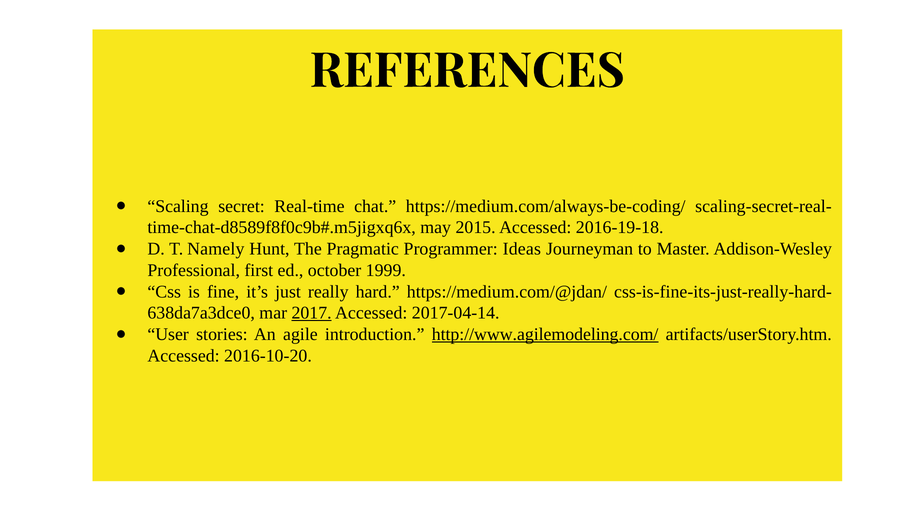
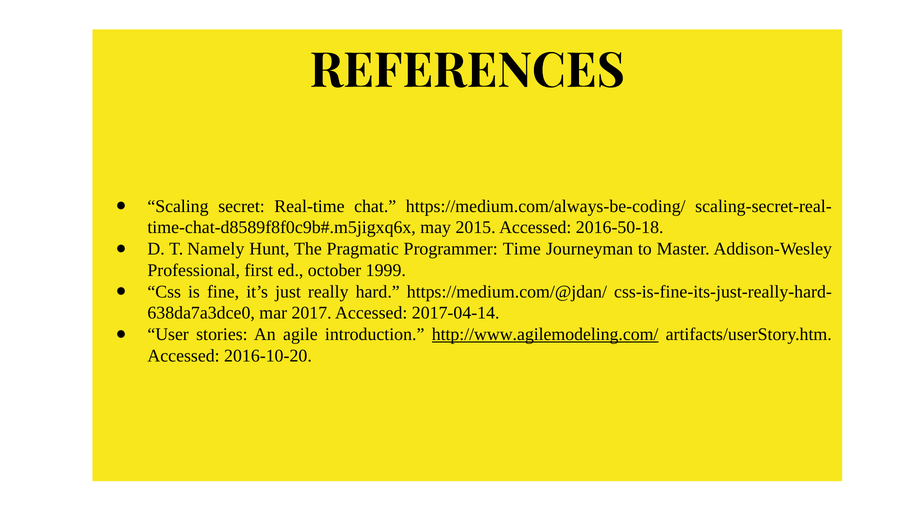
2016-19-18: 2016-19-18 -> 2016-50-18 (620, 228)
Ideas: Ideas -> Time (522, 249)
2017 underline: present -> none (312, 313)
